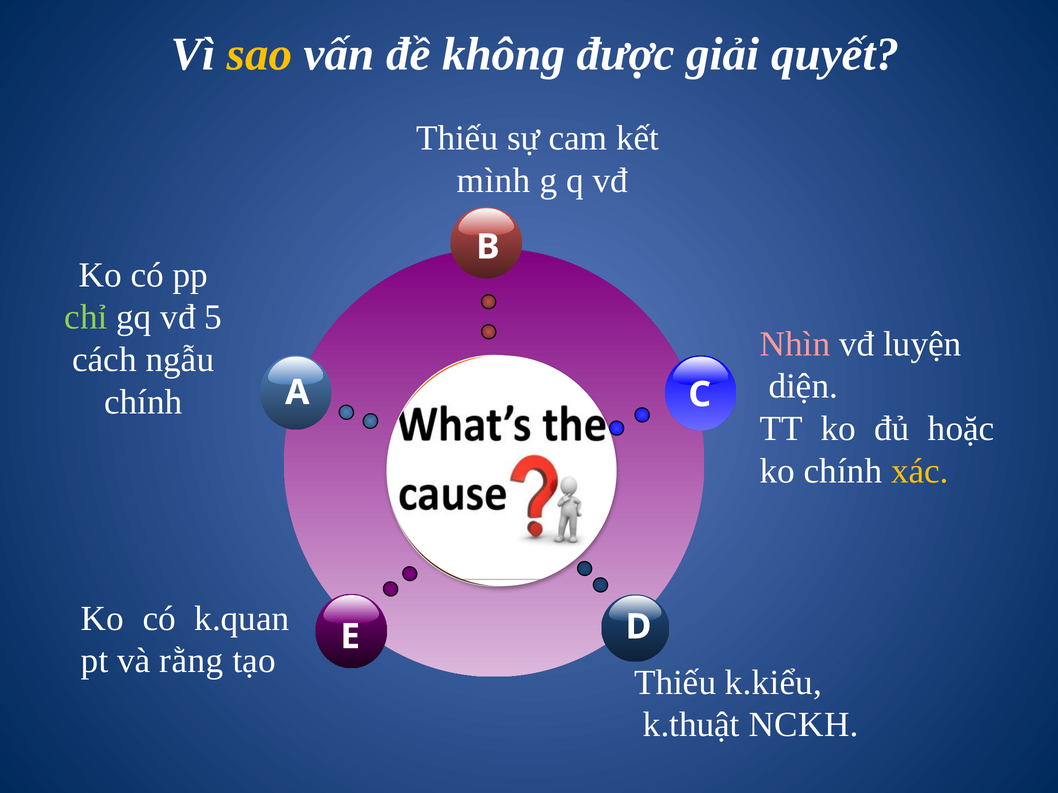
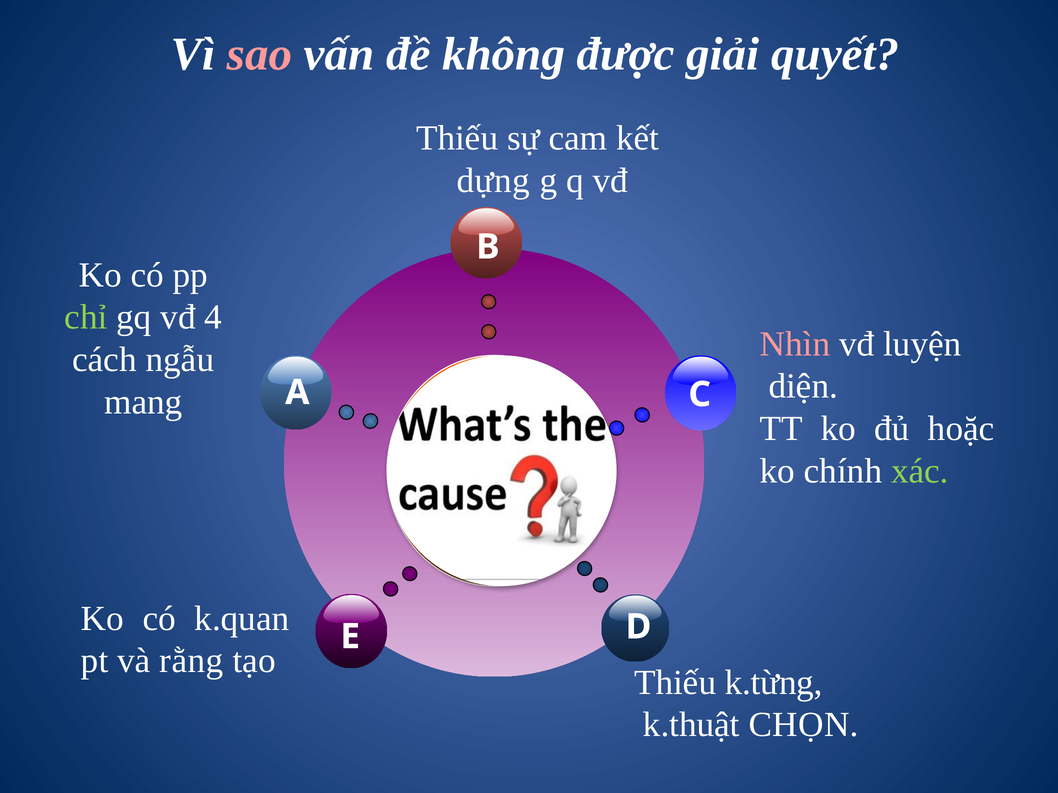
sao colour: yellow -> pink (259, 54)
mình: mình -> dựng (494, 181)
5: 5 -> 4 (213, 318)
chính: chính -> mang (143, 402)
xác colour: yellow -> light green (920, 471)
k.kiểu: k.kiểu -> k.từng (774, 683)
NCKH: NCKH -> CHỌN (804, 725)
